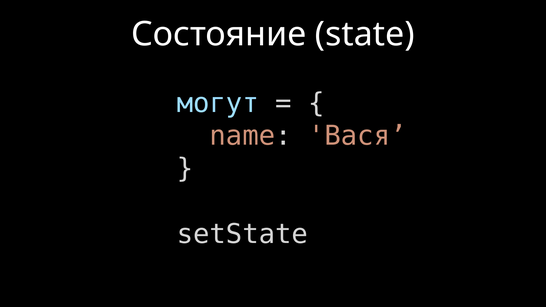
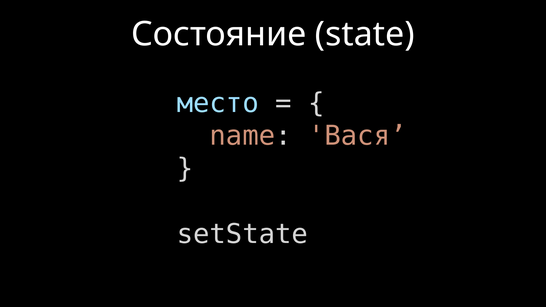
могут: могут -> место (218, 103)
